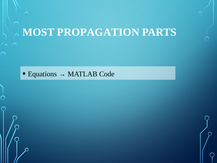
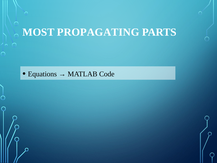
PROPAGATION: PROPAGATION -> PROPAGATING (98, 32)
